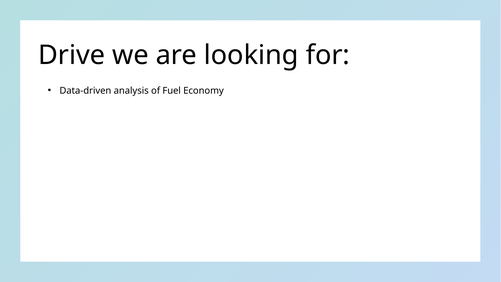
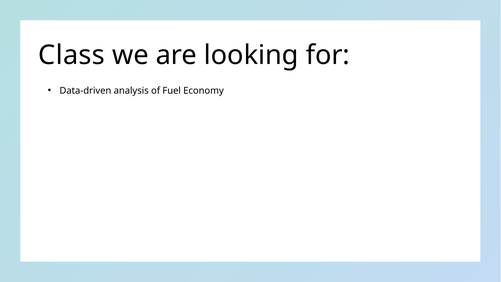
Drive: Drive -> Class (72, 55)
